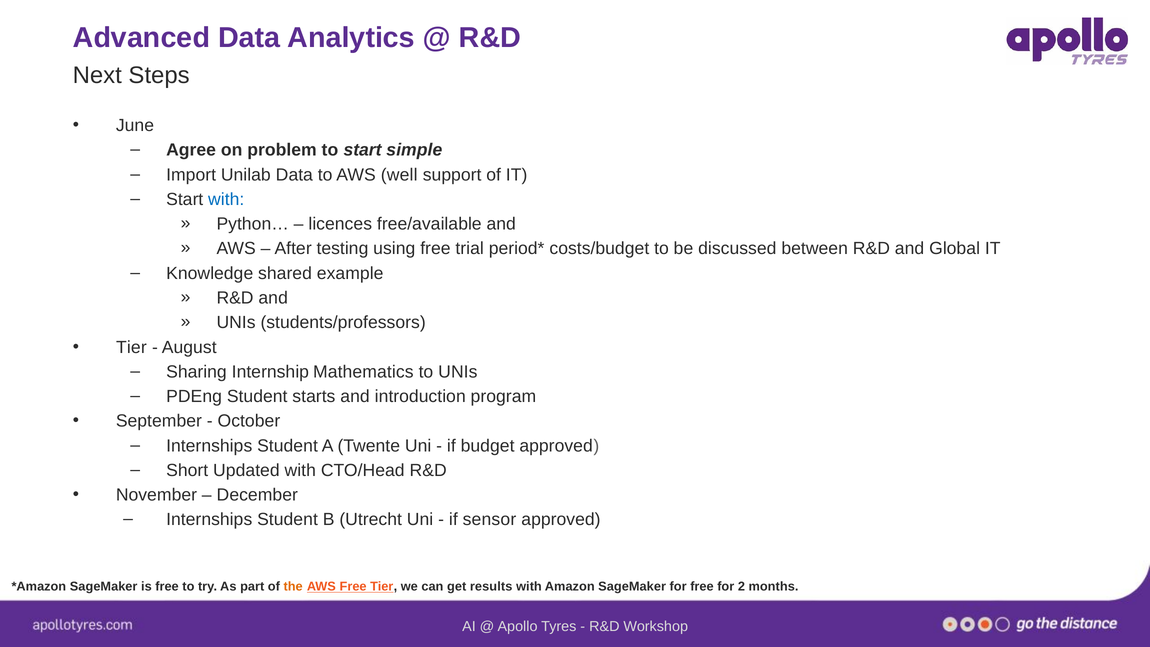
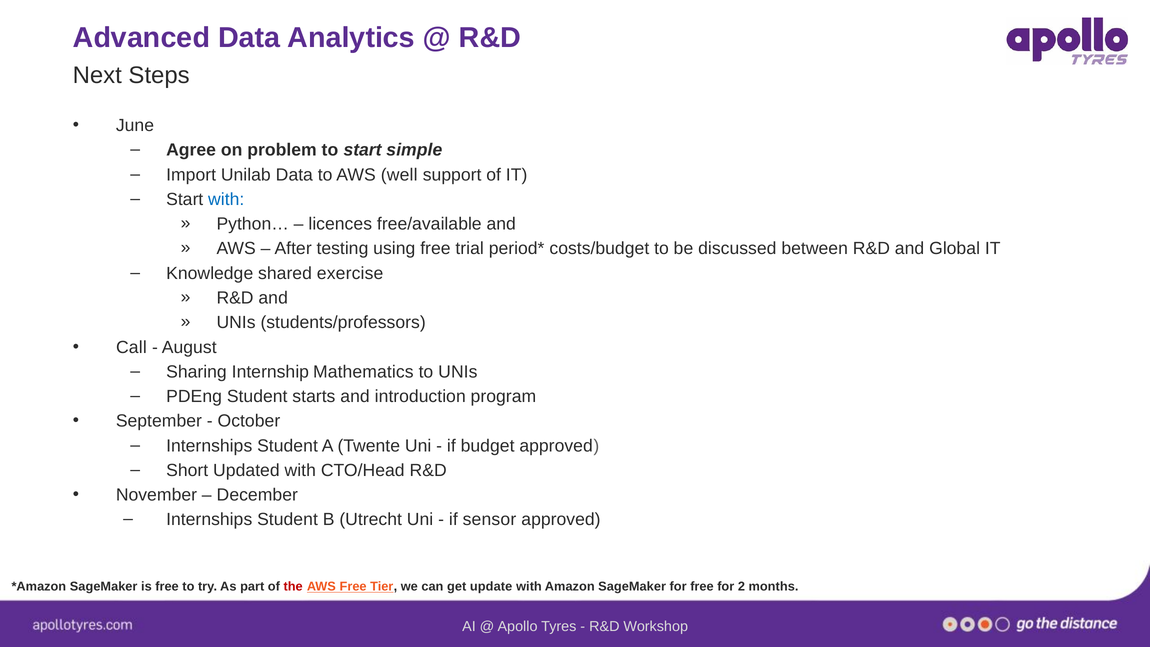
example: example -> exercise (350, 273)
Tier: Tier -> Call (131, 347)
the colour: orange -> red (293, 586)
results: results -> update (491, 586)
